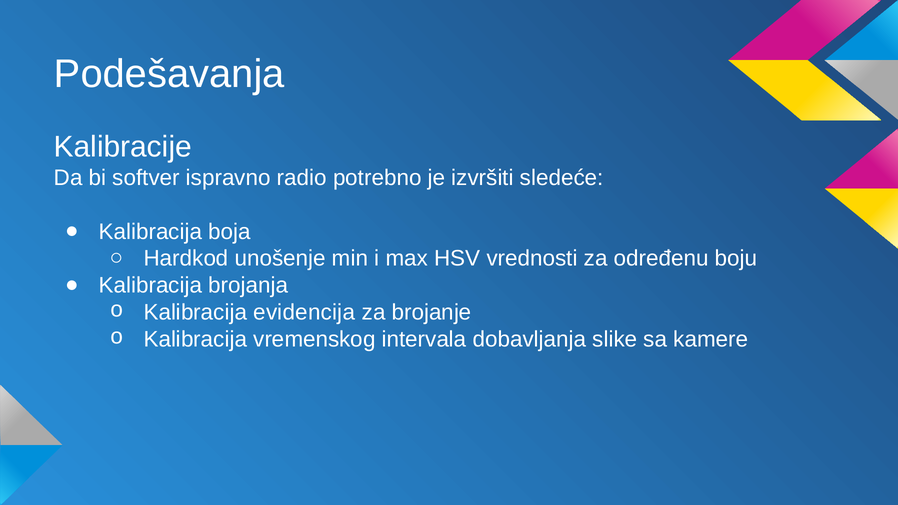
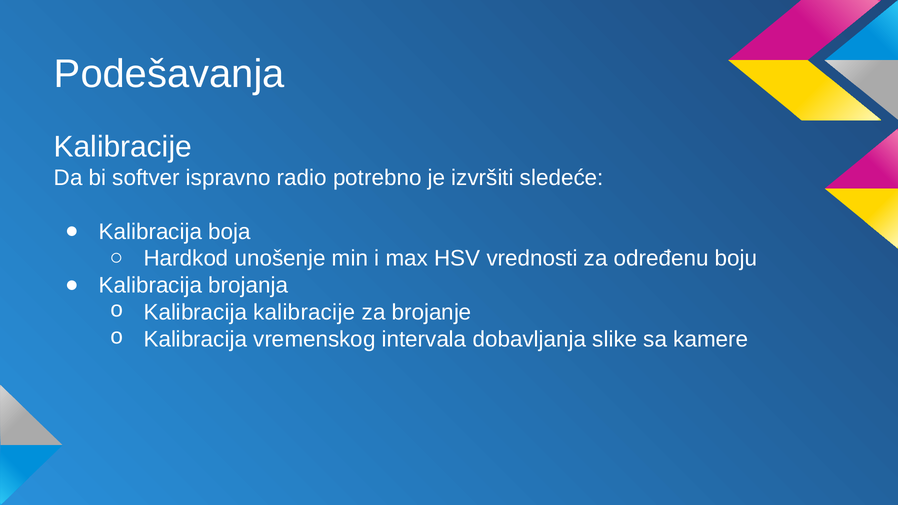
Kalibracija evidencija: evidencija -> kalibracije (304, 313)
